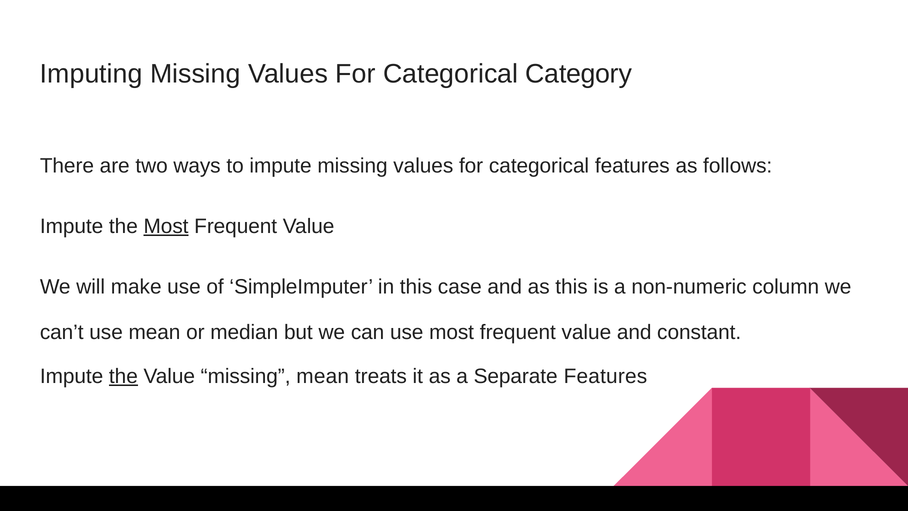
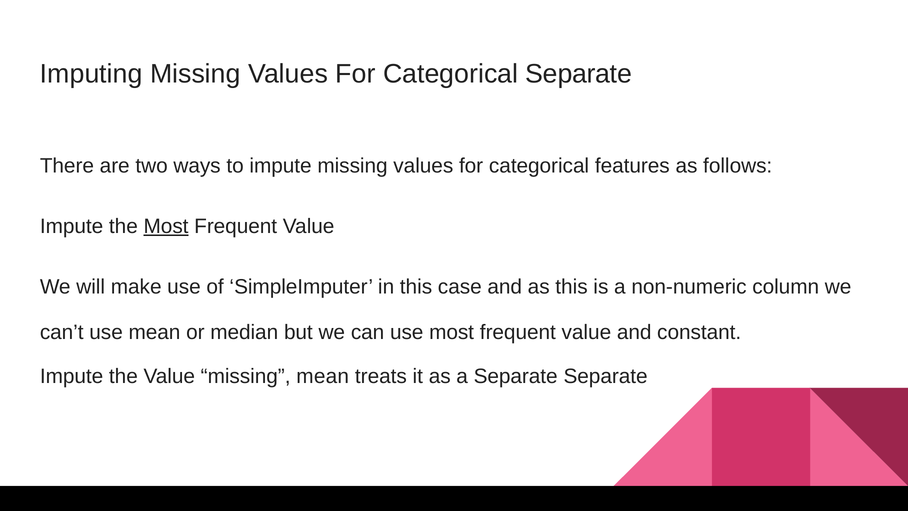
Categorical Category: Category -> Separate (579, 74)
the underline: present -> none (123, 376)
Separate Features: Features -> Separate (606, 376)
